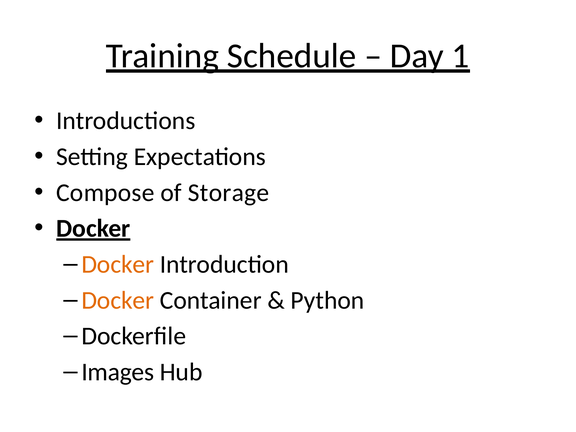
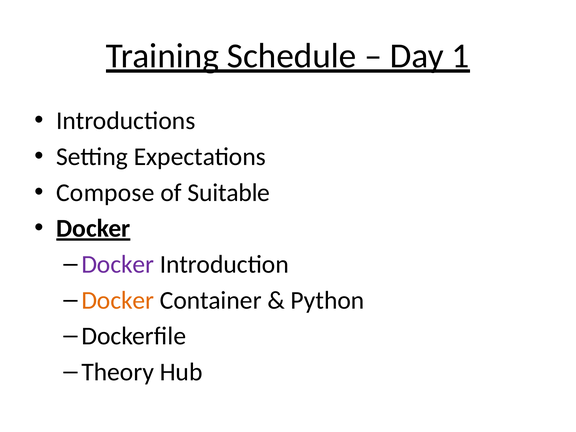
Storage: Storage -> Suitable (229, 193)
Docker colour: orange -> purple (118, 264)
Images: Images -> Theory (118, 372)
